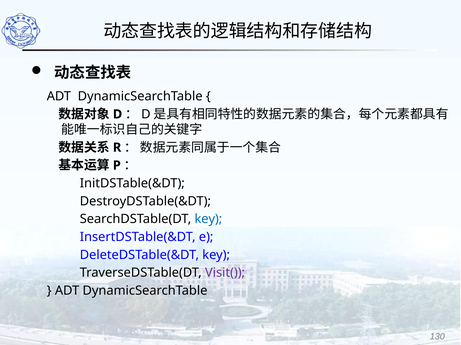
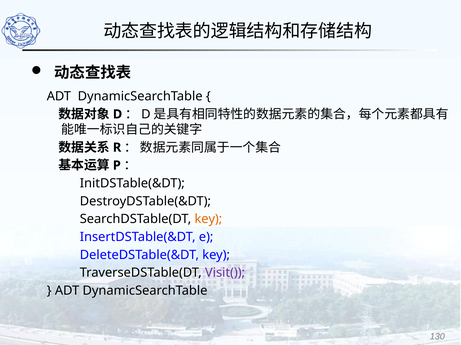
key colour: blue -> orange (208, 220)
